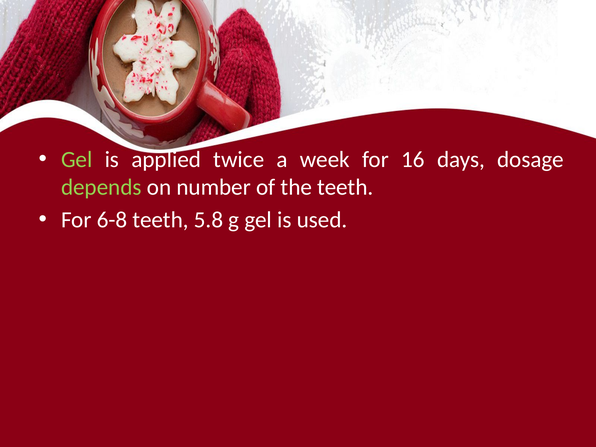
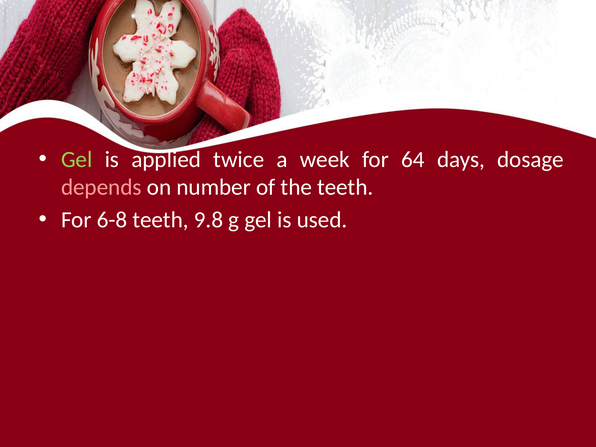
16: 16 -> 64 (413, 160)
depends colour: light green -> pink (101, 187)
5.8: 5.8 -> 9.8 (208, 220)
